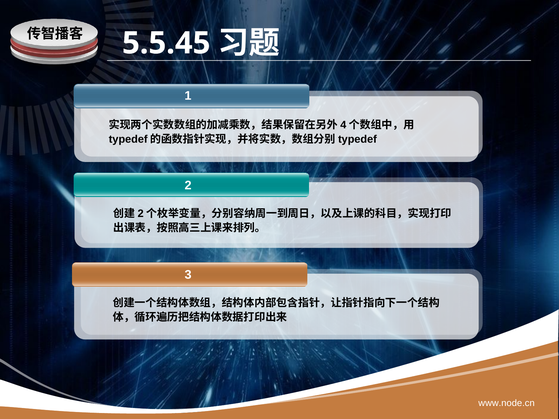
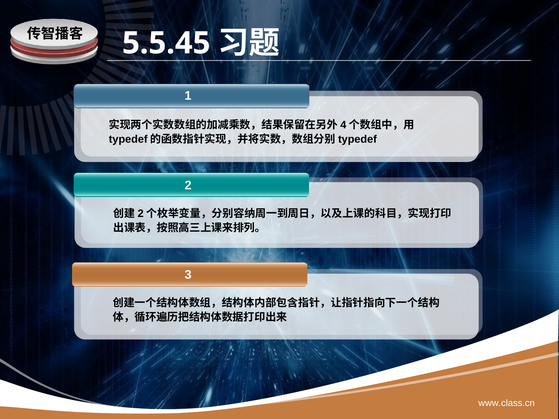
www.node.cn: www.node.cn -> www.class.cn (507, 403)
